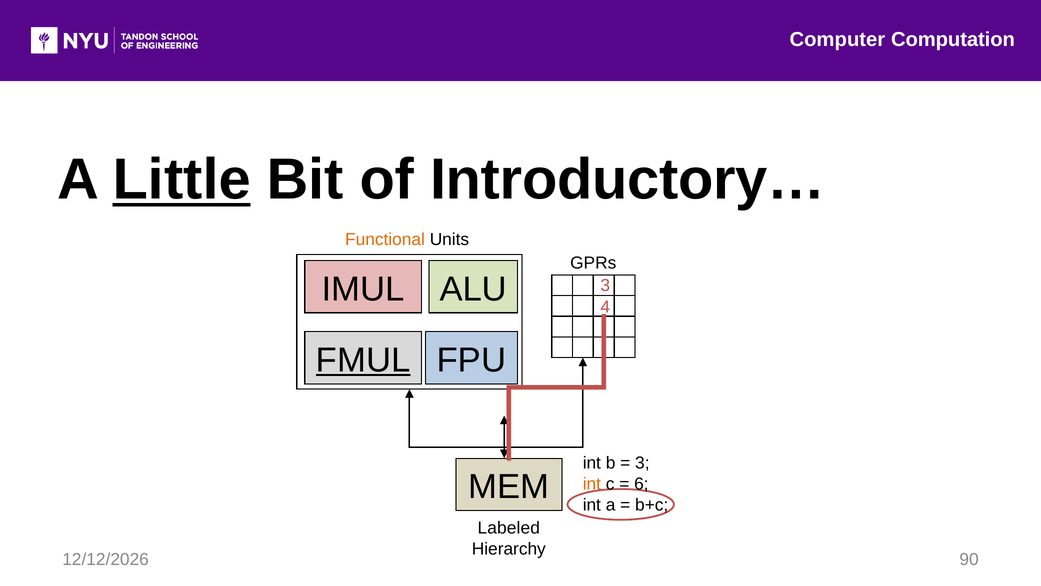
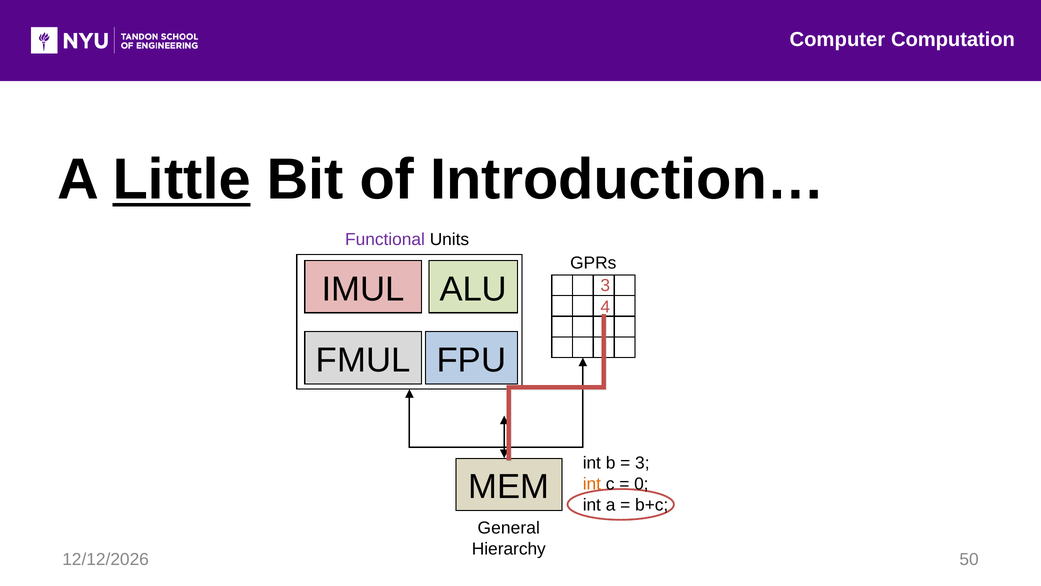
Introductory…: Introductory… -> Introduction… (627, 180)
Functional colour: orange -> purple (385, 240)
FMUL underline: present -> none (363, 360)
6: 6 -> 0 (641, 484)
Labeled: Labeled -> General (509, 528)
90: 90 -> 50 (969, 560)
